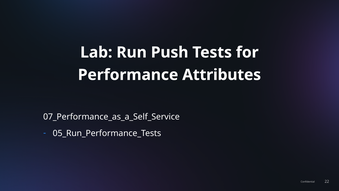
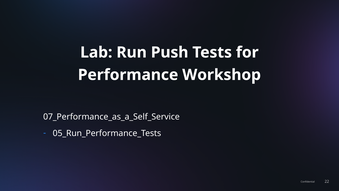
Attributes: Attributes -> Workshop (222, 75)
